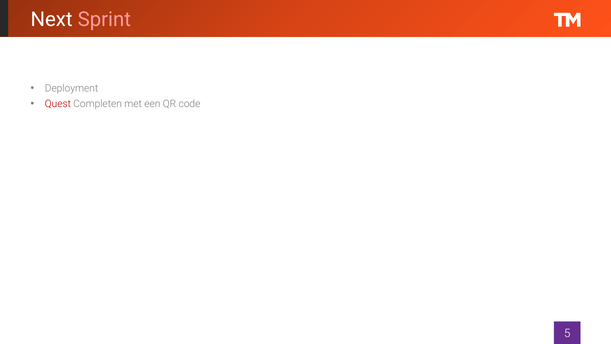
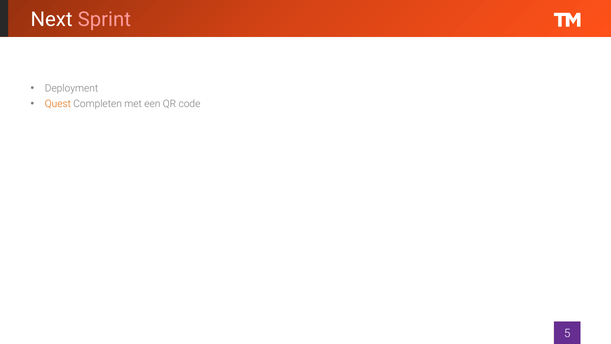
Quest colour: red -> orange (58, 104)
